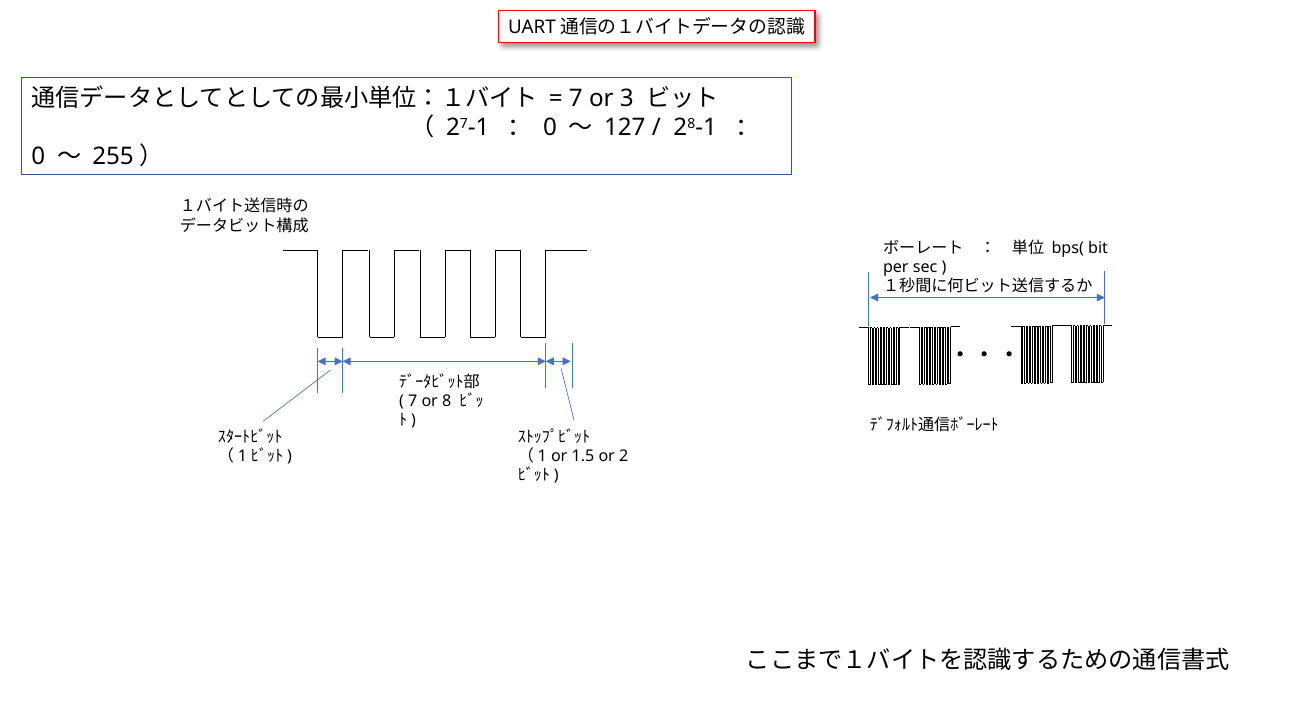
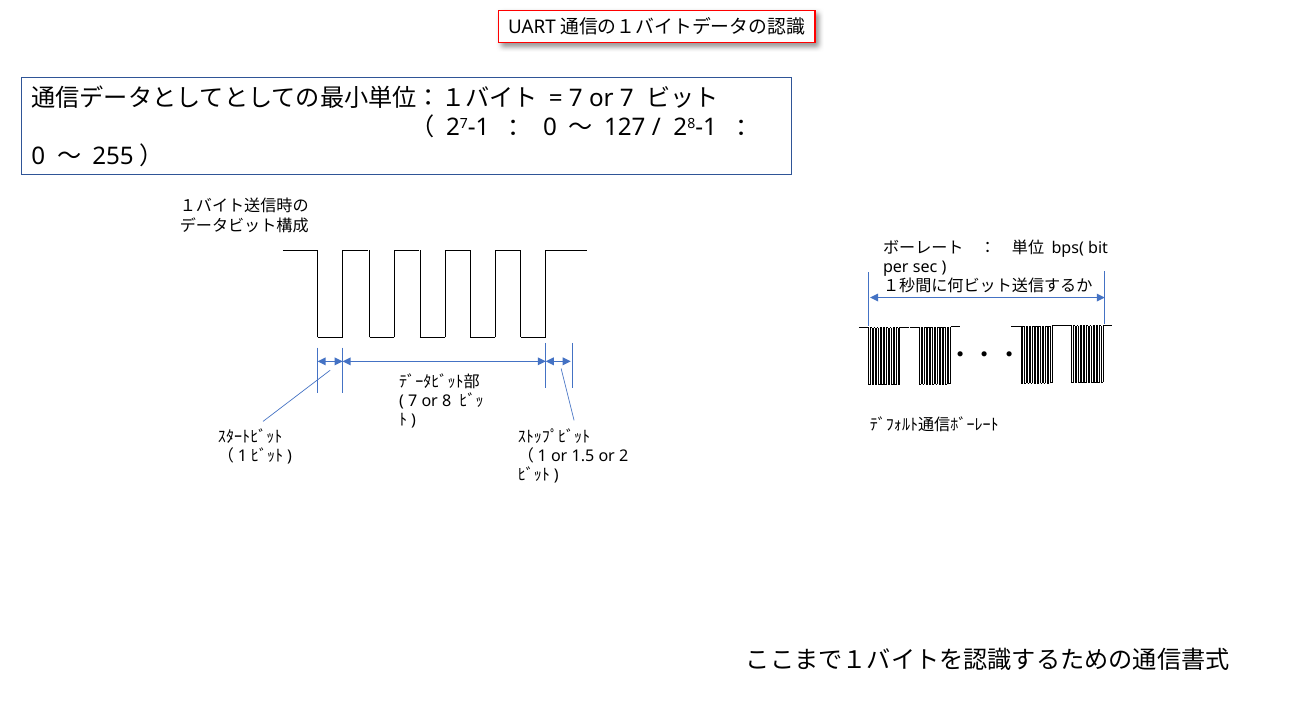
or 3: 3 -> 7 (627, 99)
